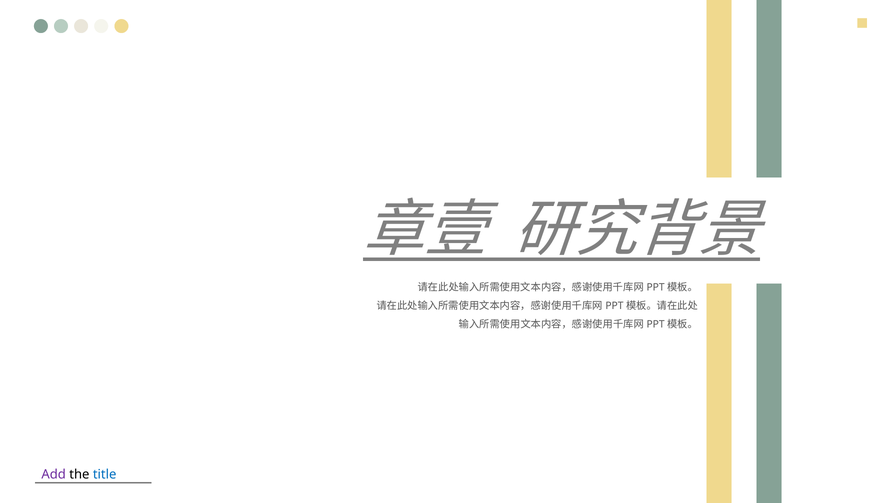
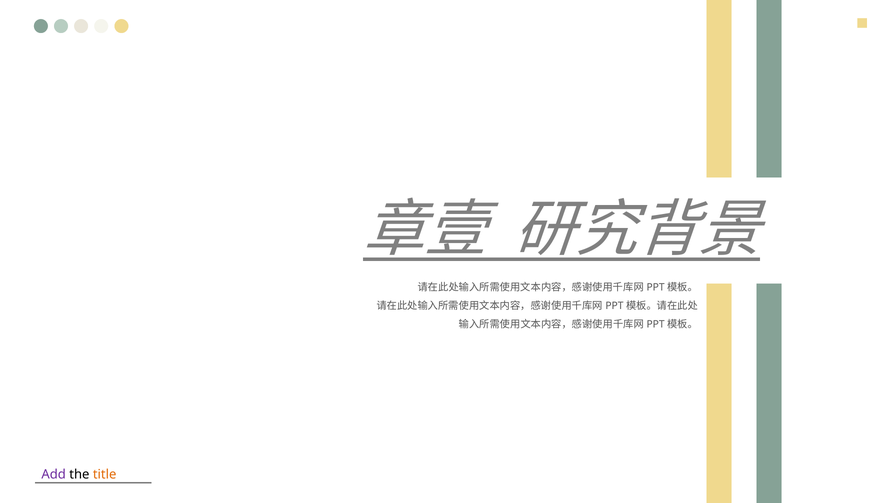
title colour: blue -> orange (105, 475)
